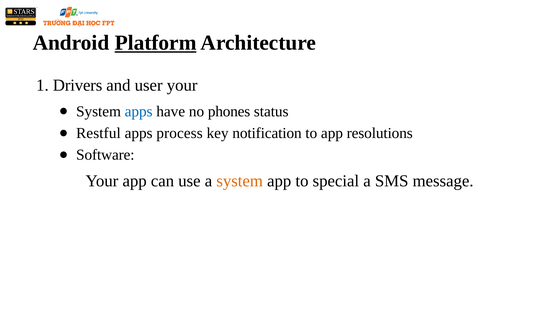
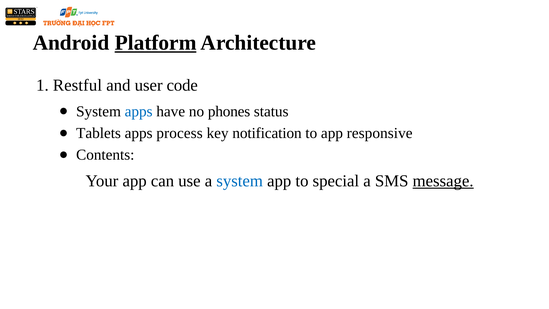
Drivers: Drivers -> Restful (77, 85)
user your: your -> code (182, 85)
Restful: Restful -> Tablets (99, 133)
resolutions: resolutions -> responsive (380, 133)
Software: Software -> Contents (105, 155)
system colour: orange -> blue (240, 181)
message underline: none -> present (443, 181)
